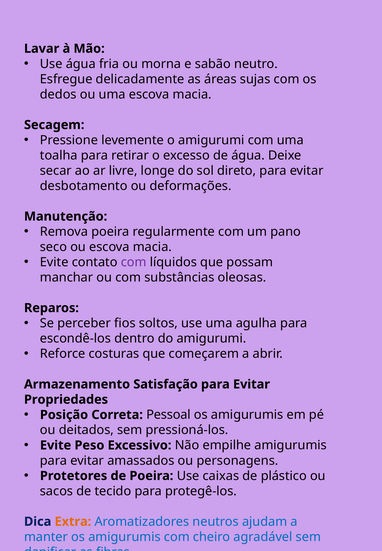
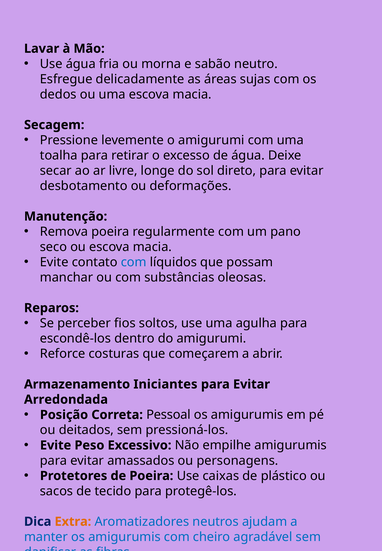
com colour: purple -> blue (134, 263)
Satisfação: Satisfação -> Iniciantes (165, 385)
Propriedades: Propriedades -> Arredondada (66, 400)
